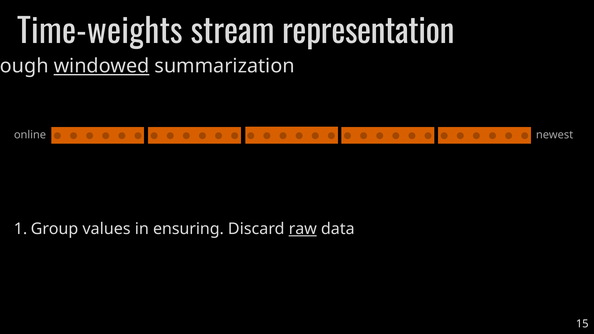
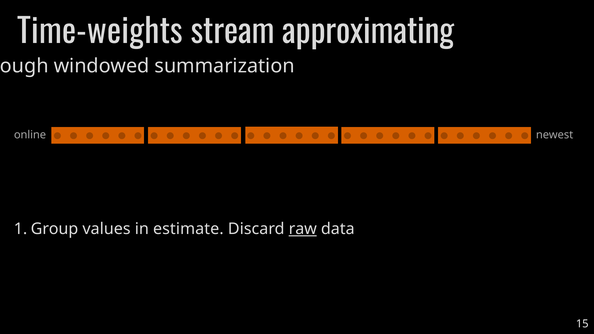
representation: representation -> approximating (368, 32)
windowed underline: present -> none (102, 66)
ensuring: ensuring -> estimate (188, 229)
